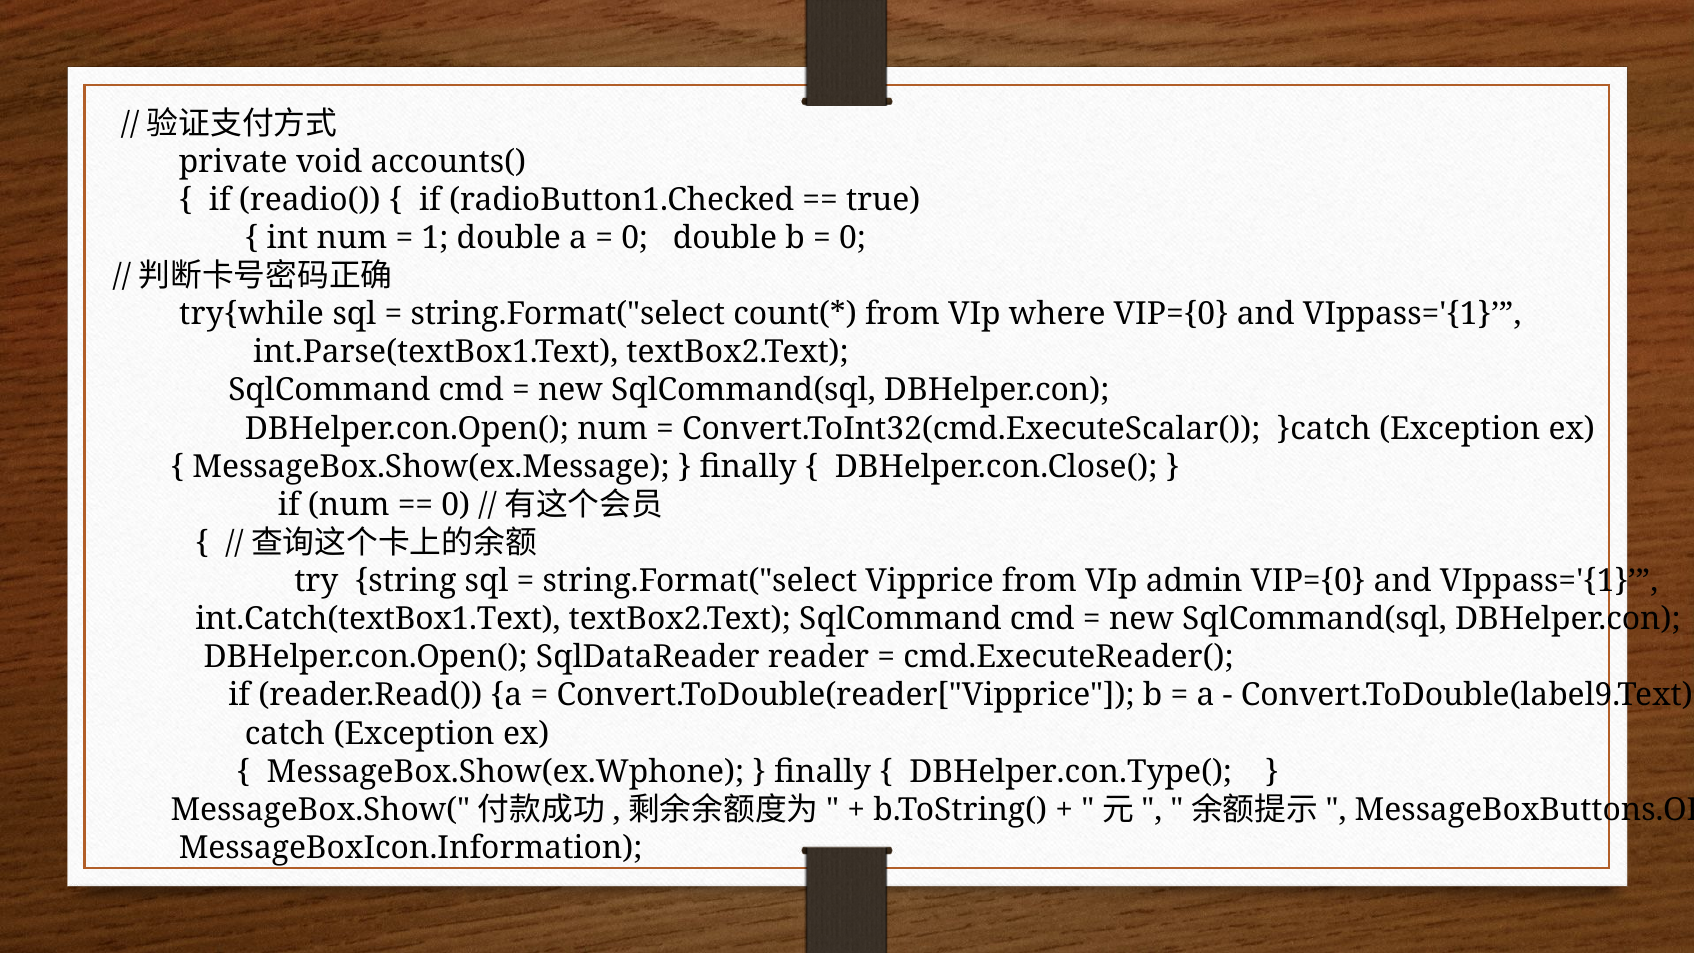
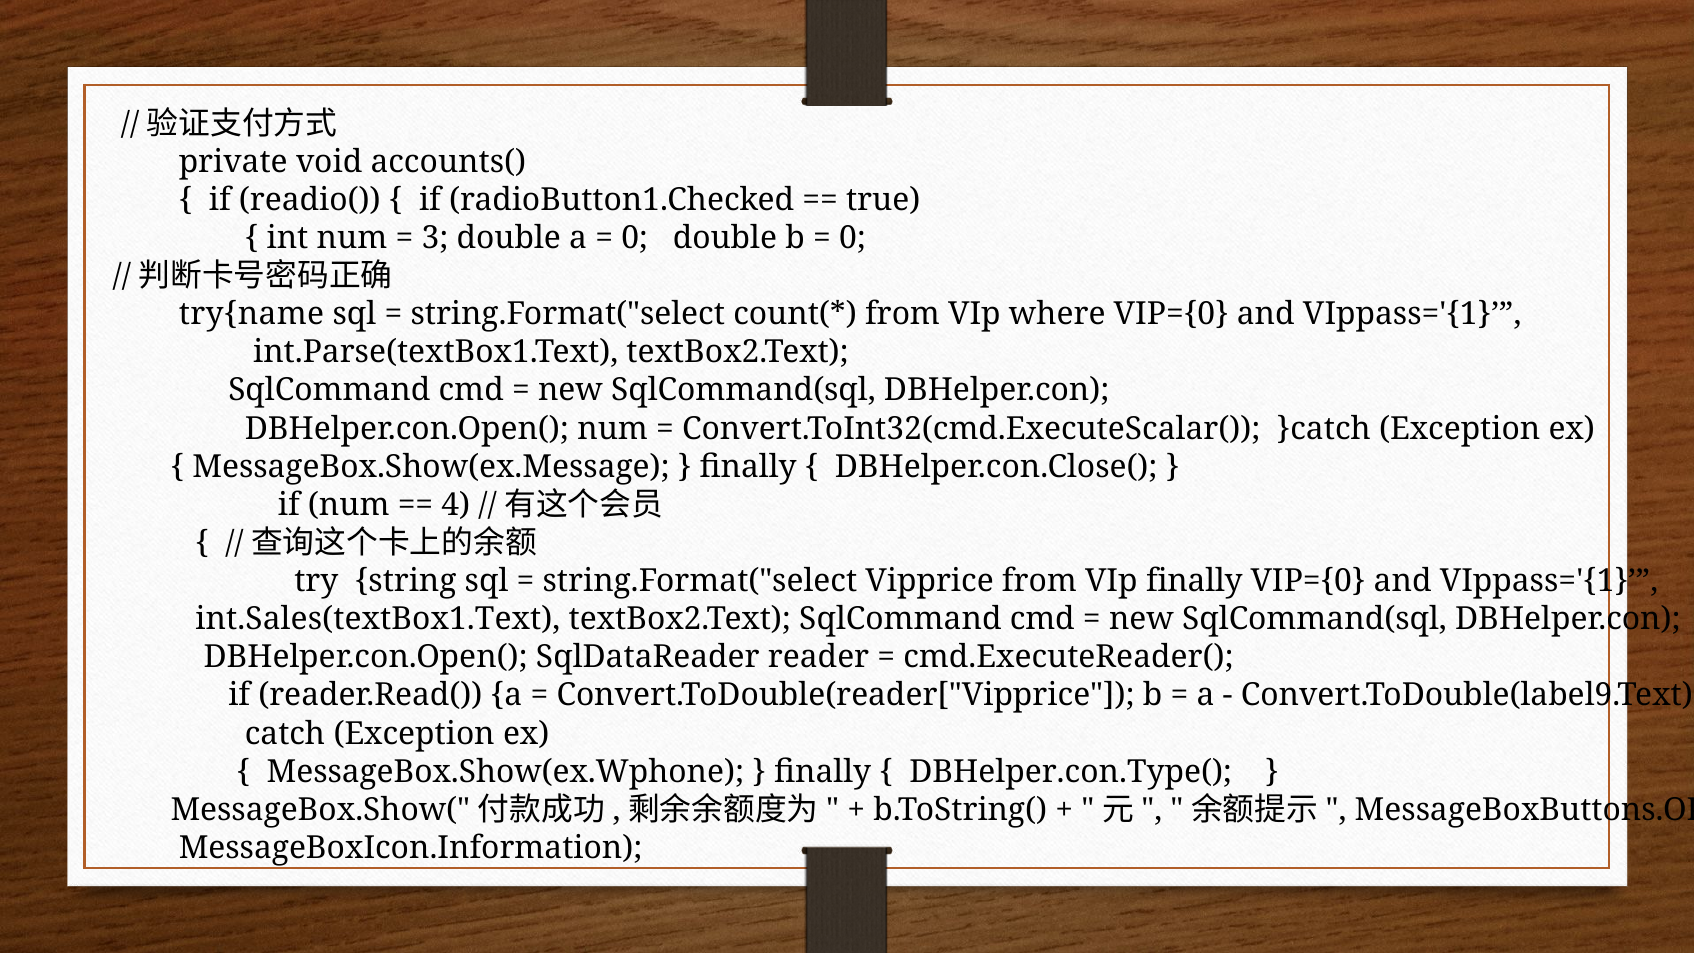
1: 1 -> 3 (435, 238)
try{while: try{while -> try{name (251, 314)
0: 0 -> 4 (456, 505)
VIp admin: admin -> finally (1194, 581)
int.Catch(textBox1.Text: int.Catch(textBox1.Text -> int.Sales(textBox1.Text (378, 619)
